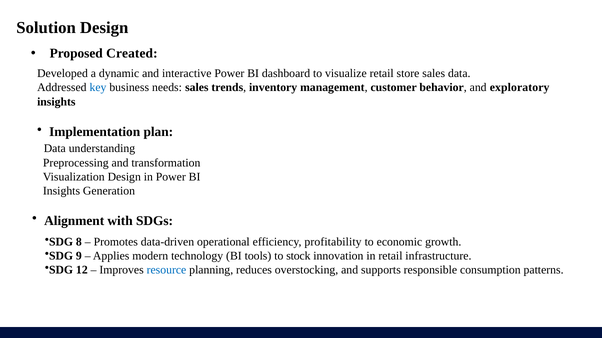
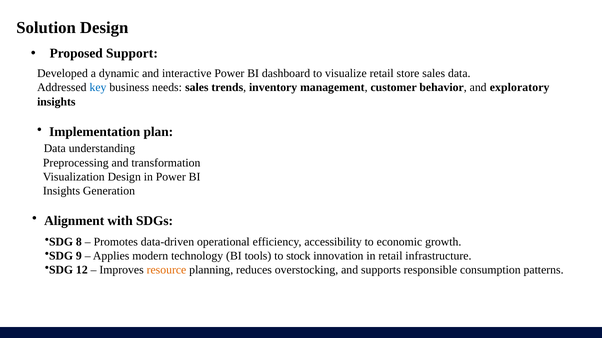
Created: Created -> Support (132, 54)
profitability: profitability -> accessibility (333, 242)
resource colour: blue -> orange (166, 270)
